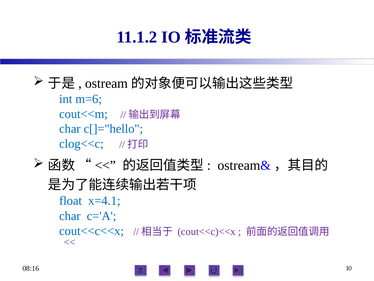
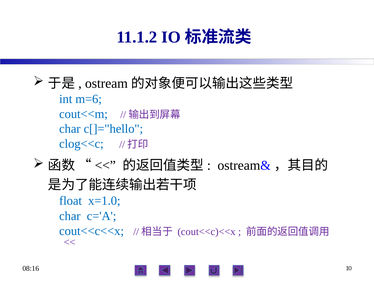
x=4.1: x=4.1 -> x=1.0 (104, 200)
